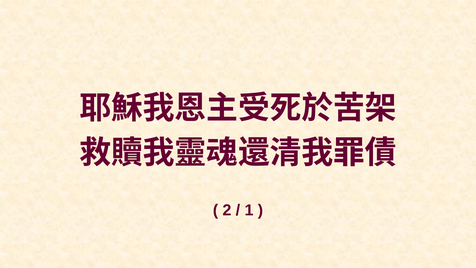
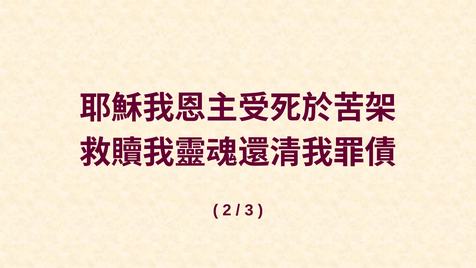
1: 1 -> 3 (249, 210)
